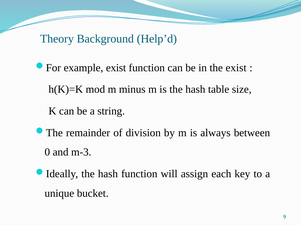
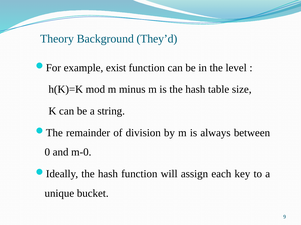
Help’d: Help’d -> They’d (157, 39)
the exist: exist -> level (236, 68)
m-3: m-3 -> m-0 (81, 153)
